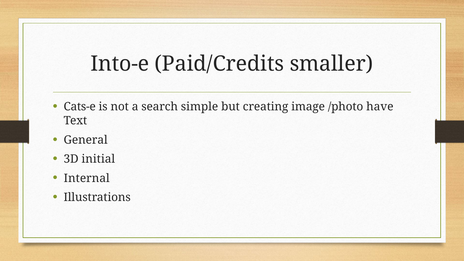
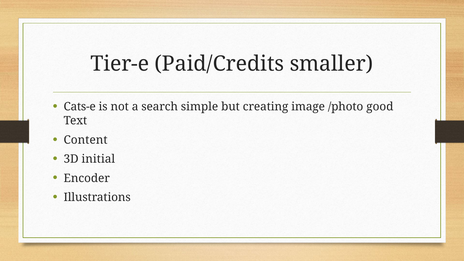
Into-e: Into-e -> Tier-e (120, 64)
have: have -> good (380, 107)
General: General -> Content (86, 140)
Internal: Internal -> Encoder (87, 178)
